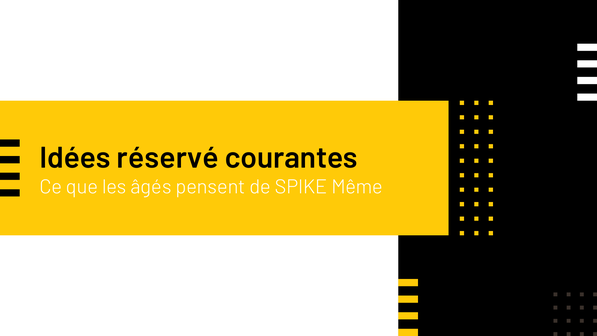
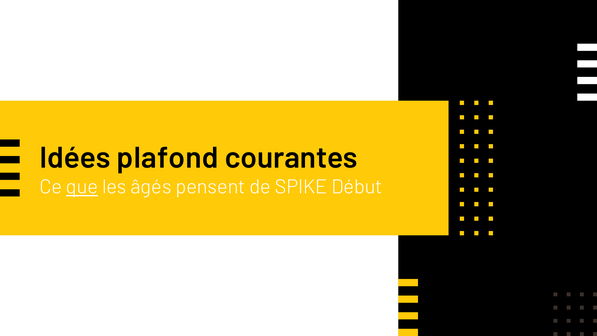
réservé: réservé -> plafond (168, 158)
que underline: none -> present (82, 187)
Même: Même -> Début (357, 187)
